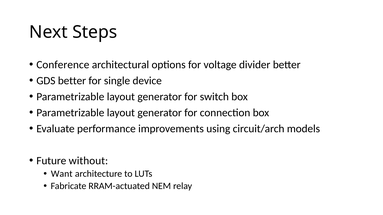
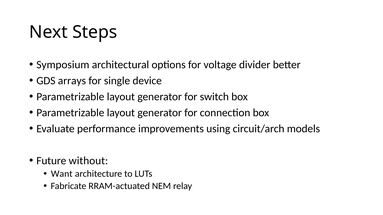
Conference: Conference -> Symposium (63, 65)
GDS better: better -> arrays (72, 81)
